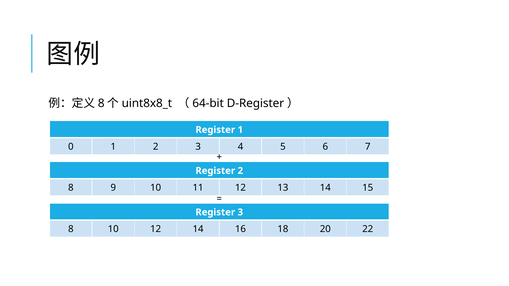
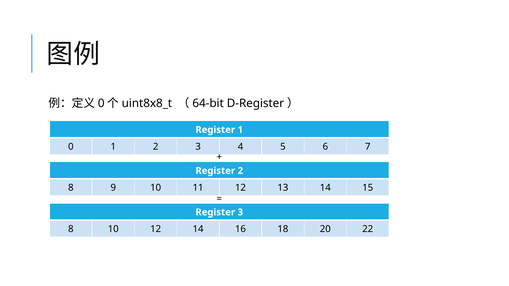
8: 8 -> 0 (101, 104)
